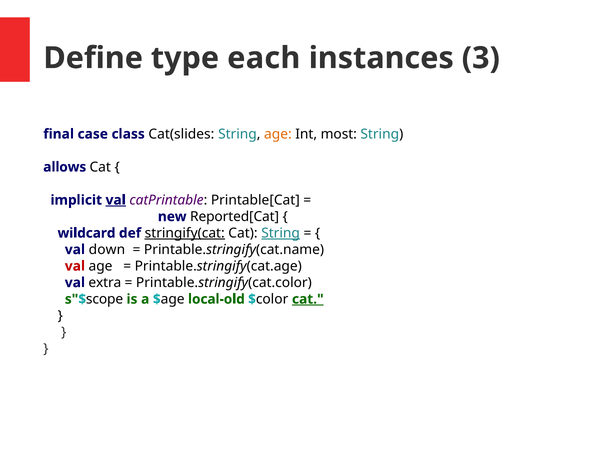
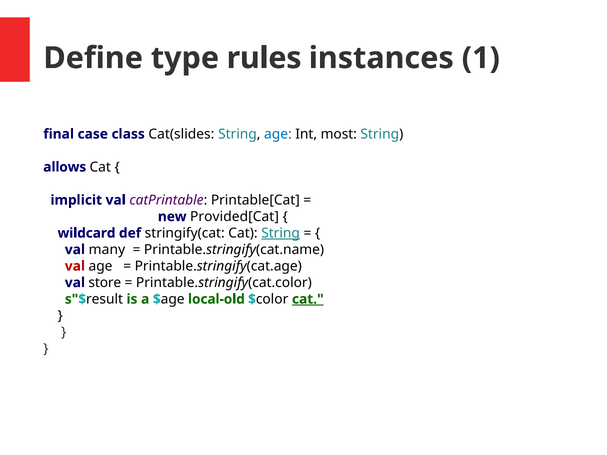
each: each -> rules (264, 58)
3: 3 -> 1 (481, 58)
age colour: orange -> blue (278, 134)
val underline: present -> none (116, 200)
Reported[Cat: Reported[Cat -> Provided[Cat (234, 217)
stringify(cat underline: present -> none (185, 233)
down: down -> many (107, 250)
extra: extra -> store (105, 283)
scope: scope -> result (105, 299)
